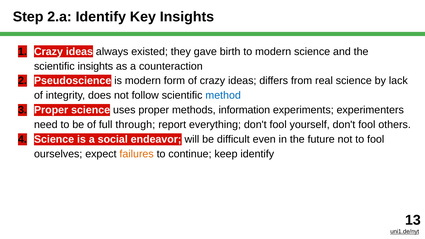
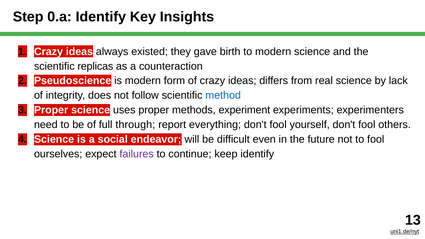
2.a: 2.a -> 0.a (60, 17)
scientific insights: insights -> replicas (95, 66)
information: information -> experiment (244, 110)
failures colour: orange -> purple (137, 154)
